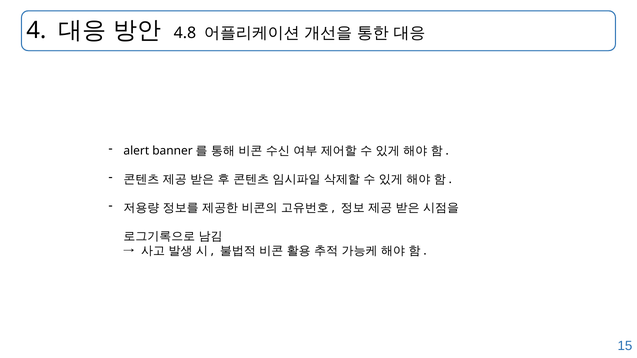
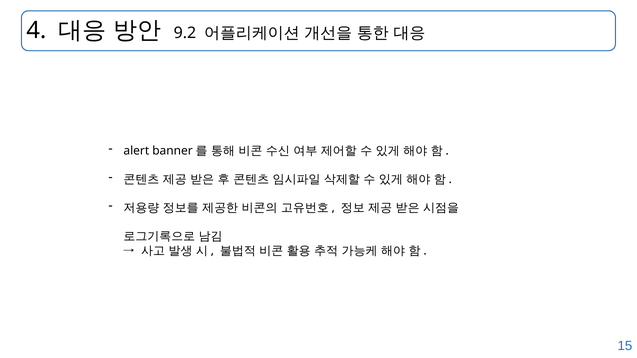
4.8: 4.8 -> 9.2 (185, 33)
